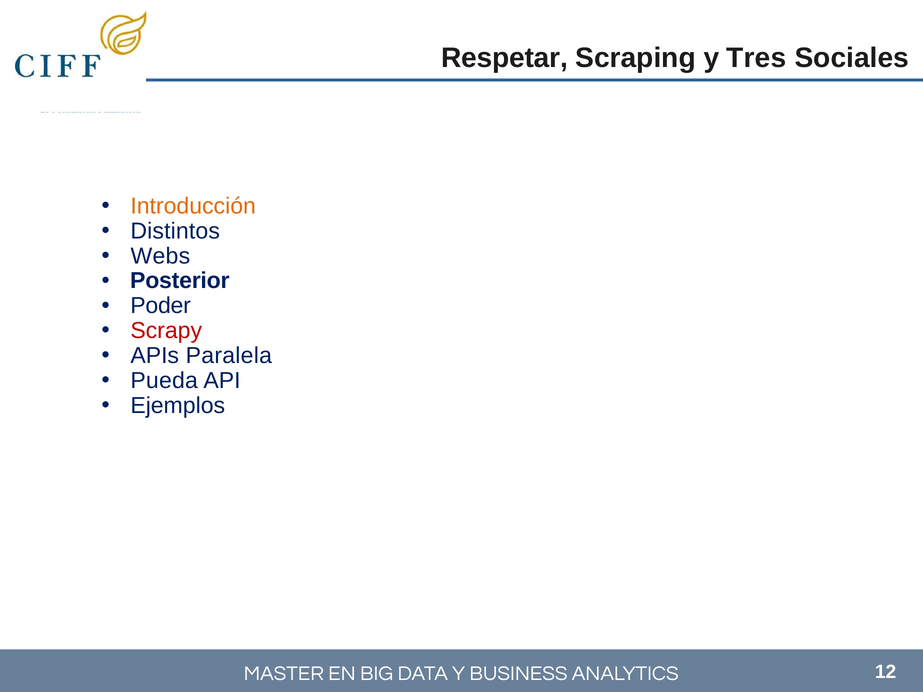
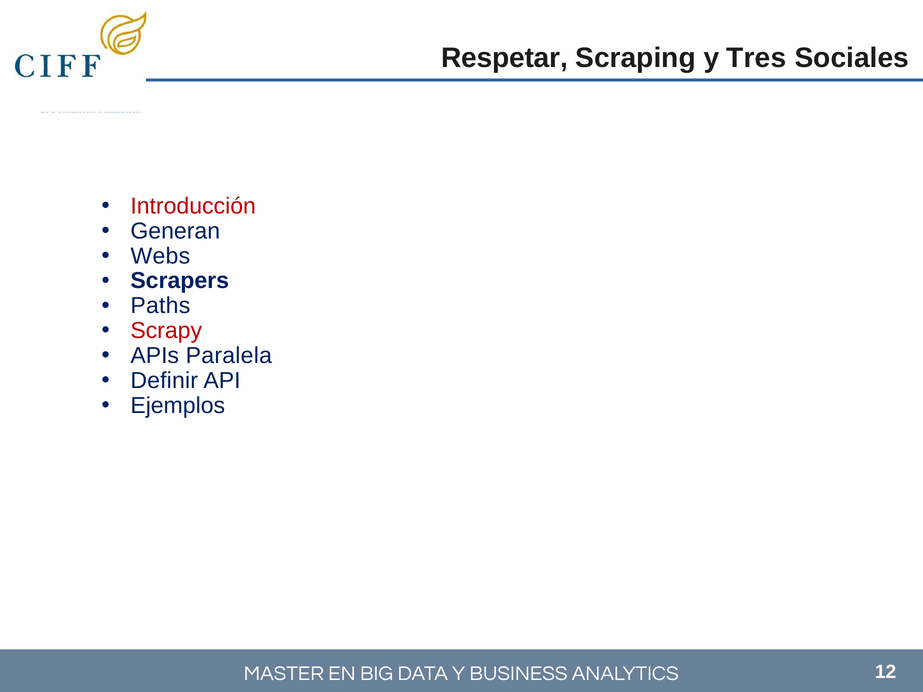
Introducción colour: orange -> red (193, 206)
Distintos: Distintos -> Generan (175, 231)
Posterior: Posterior -> Scrapers (180, 281)
Poder: Poder -> Paths (160, 306)
Pueda: Pueda -> Definir (164, 381)
